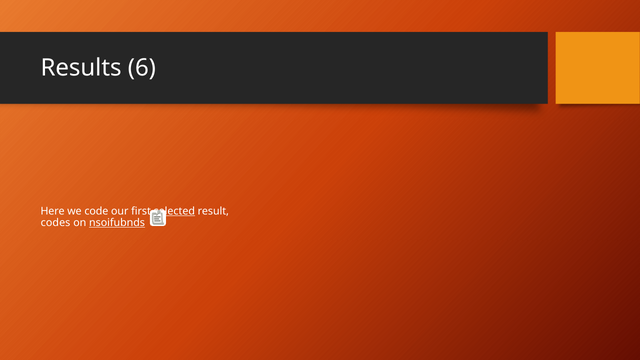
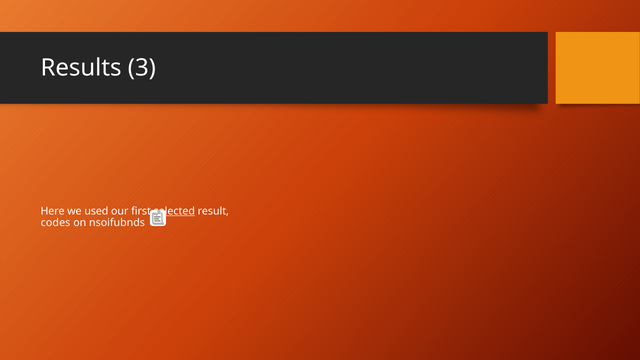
6: 6 -> 3 (142, 68)
code: code -> used (96, 211)
nsoifubnds underline: present -> none (117, 223)
